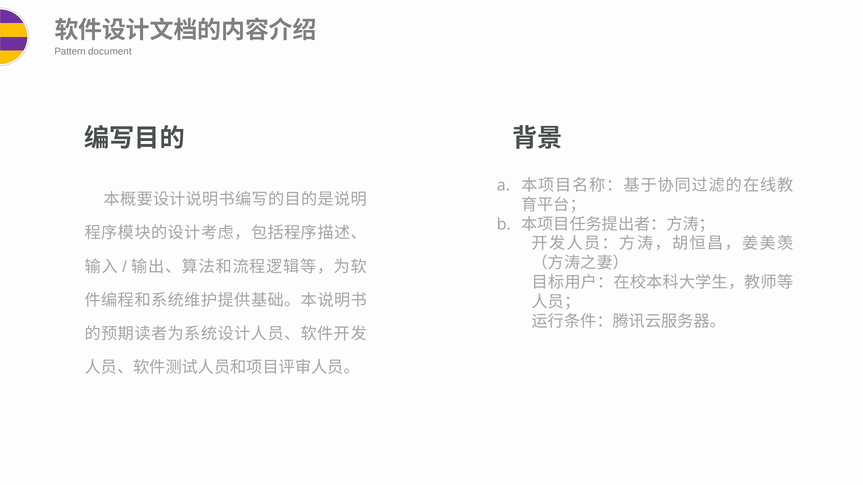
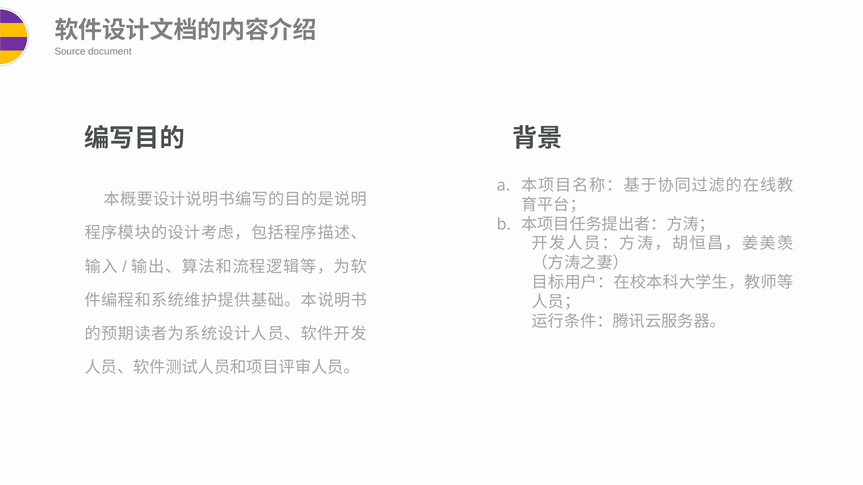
Pattern: Pattern -> Source (70, 51)
